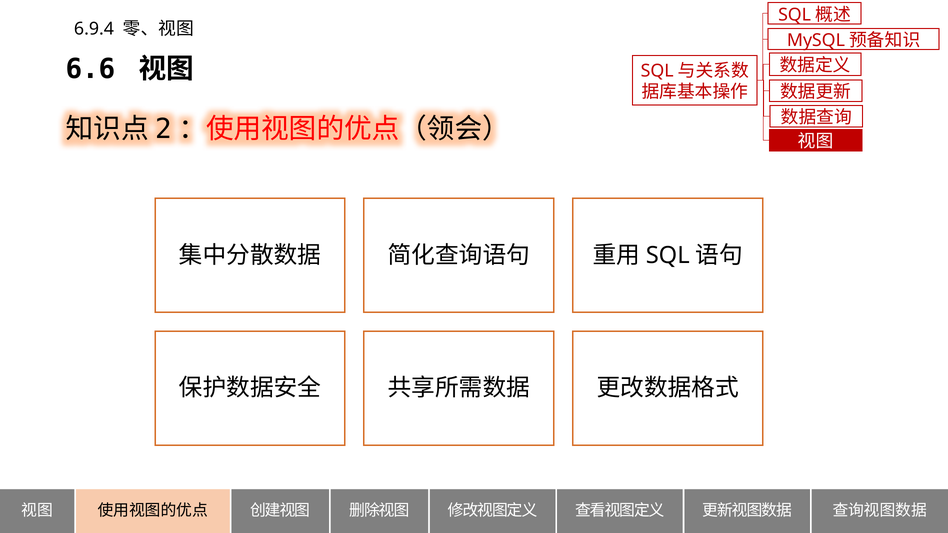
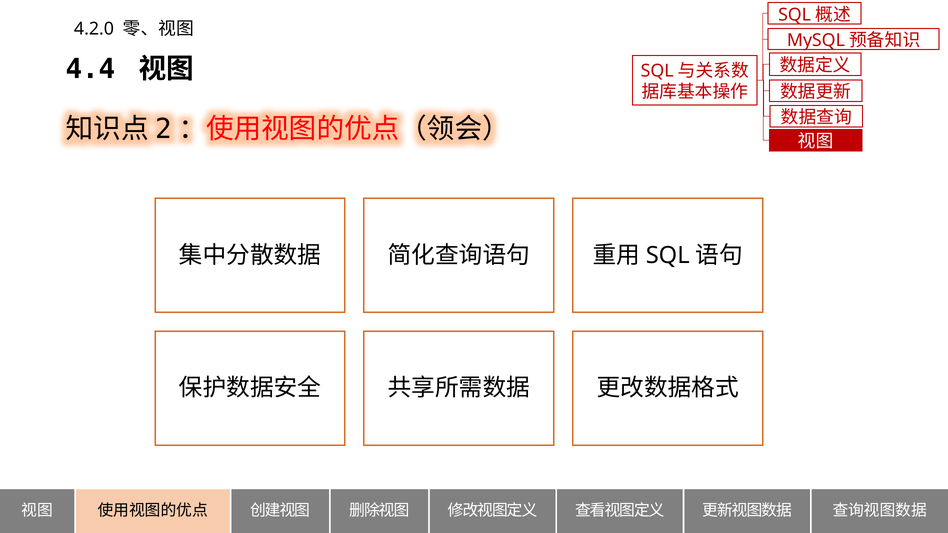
6.9.4: 6.9.4 -> 4.2.0 (94, 29)
6.6: 6.6 -> 4.4 (91, 69)
